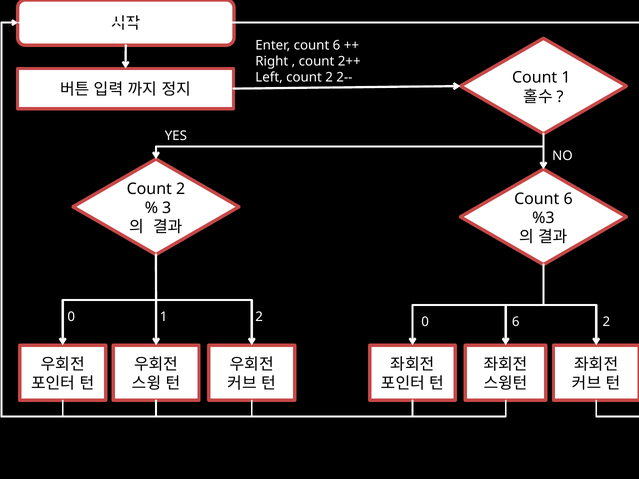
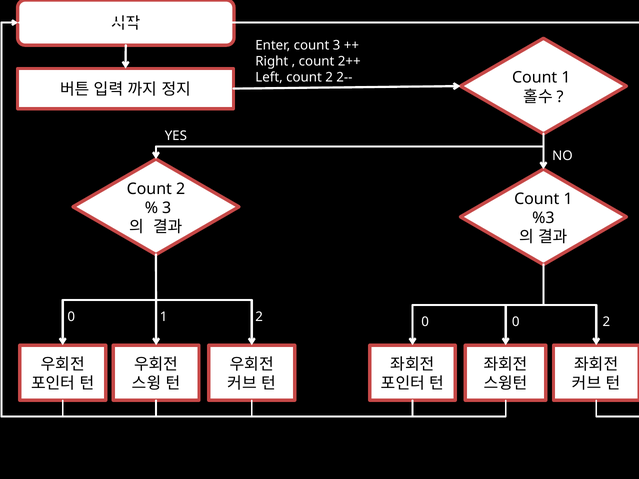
Enter count 6: 6 -> 3 (337, 45)
6: 6 -> 1 (568, 199)
0 0 6: 6 -> 0 (516, 322)
